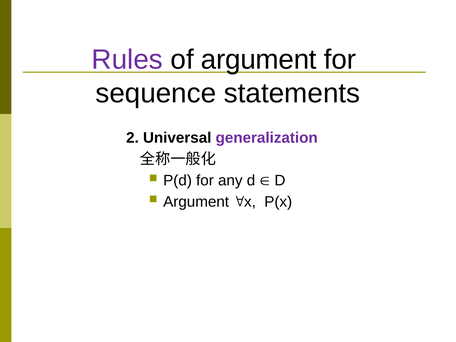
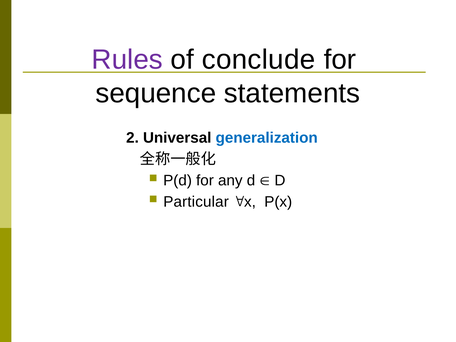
of argument: argument -> conclude (259, 60)
generalization colour: purple -> blue (267, 138)
Argument: Argument -> Particular (196, 202)
